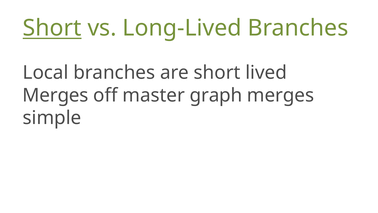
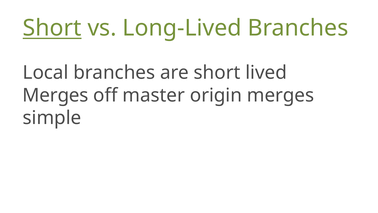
graph: graph -> origin (216, 95)
